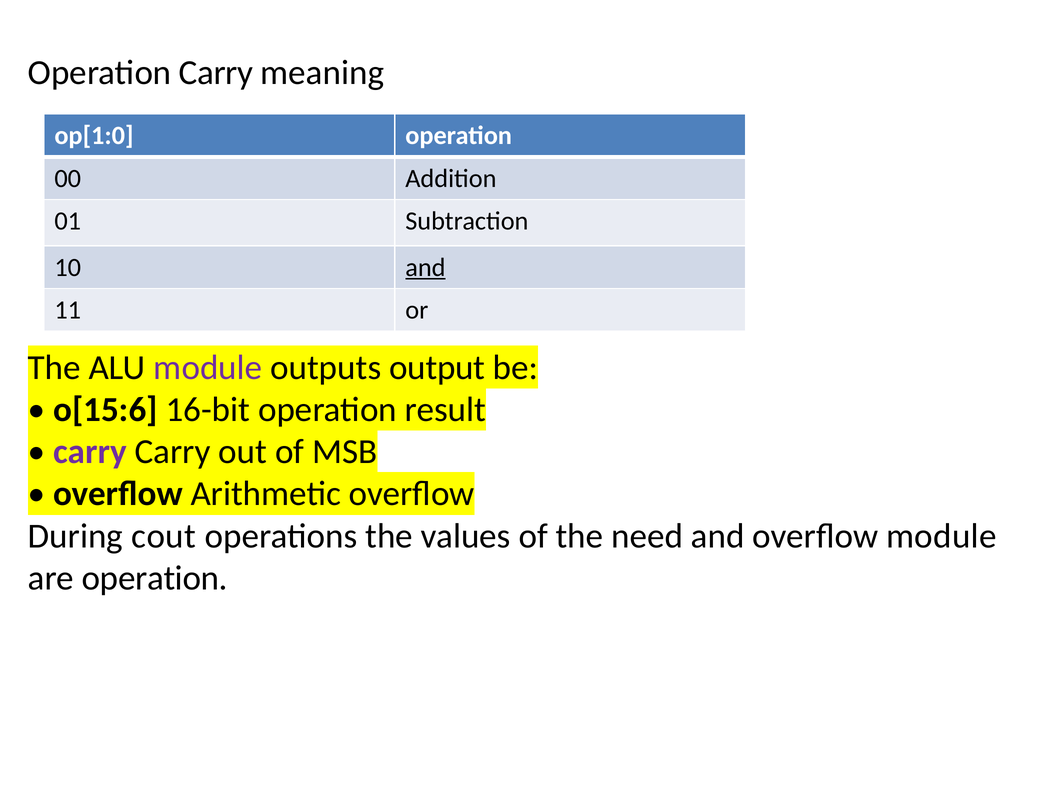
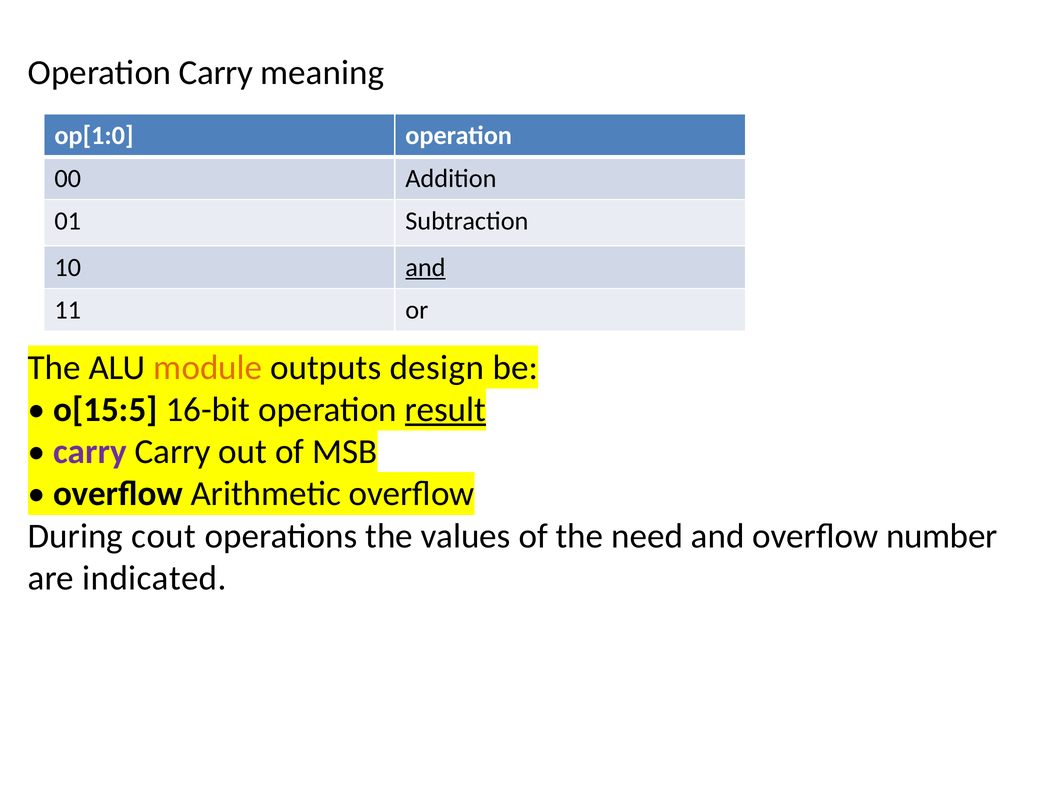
module colour: purple -> orange (208, 367)
output: output -> design (437, 367)
o[15:6: o[15:6 -> o[15:5 (105, 409)
result underline: none -> present (445, 409)
overflow module: module -> number (942, 536)
are operation: operation -> indicated (154, 578)
